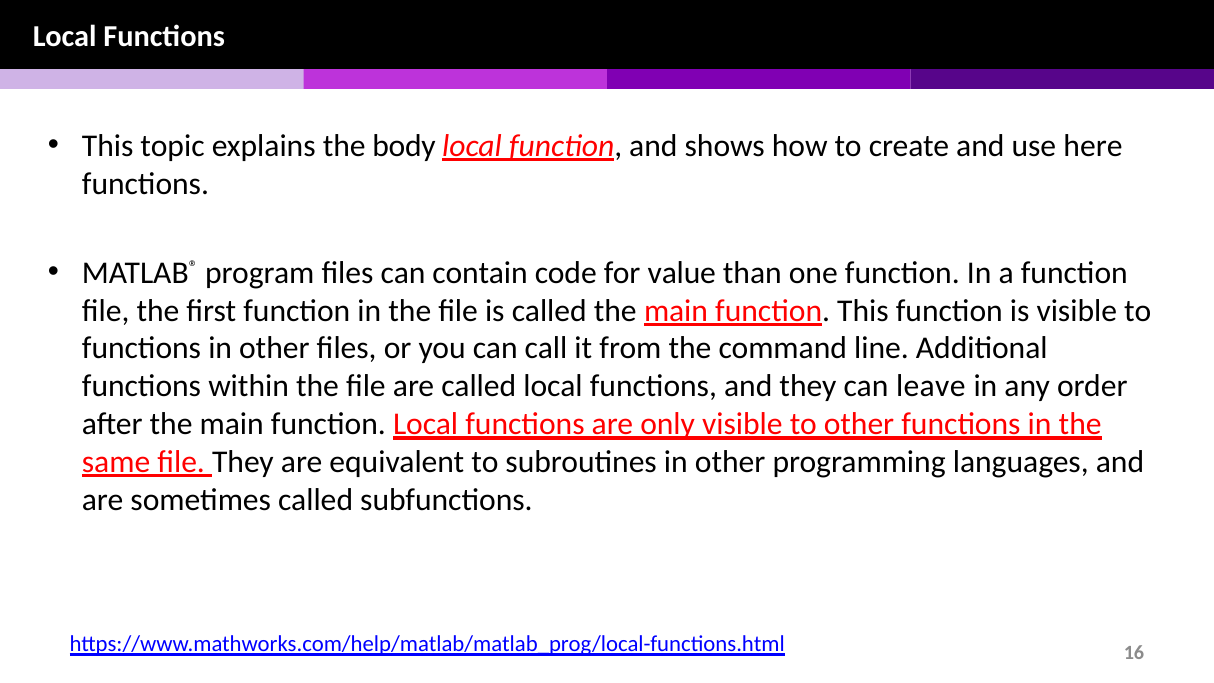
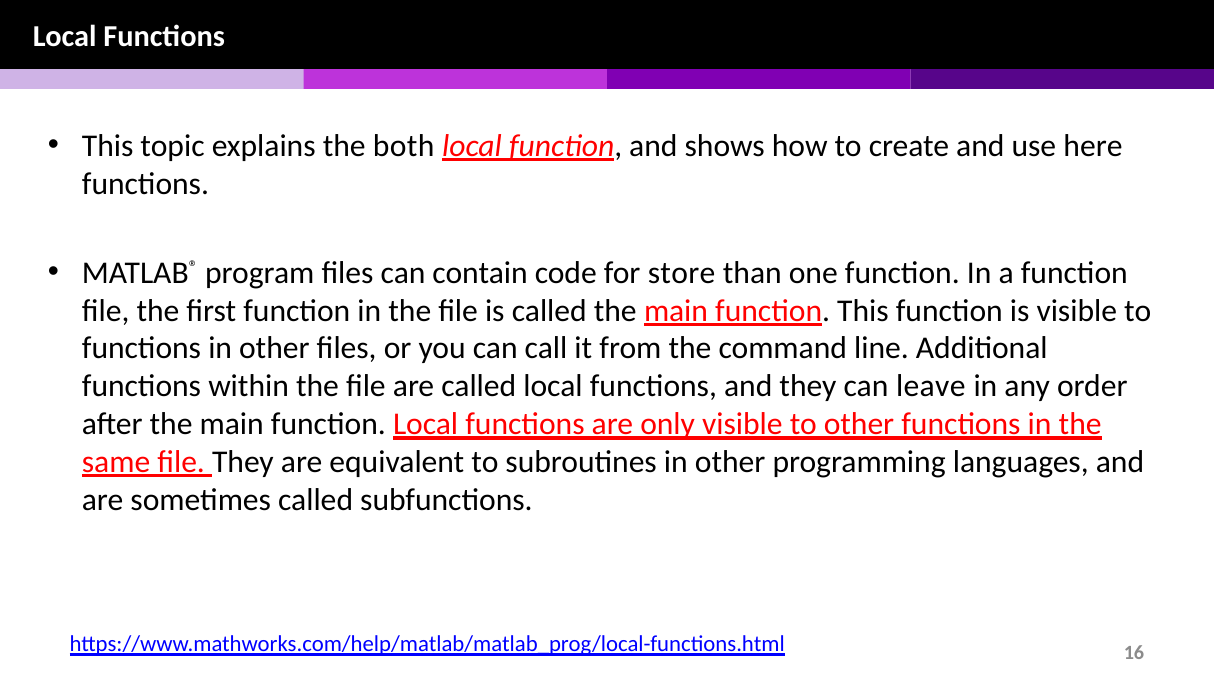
body: body -> both (404, 146)
value: value -> store (682, 273)
